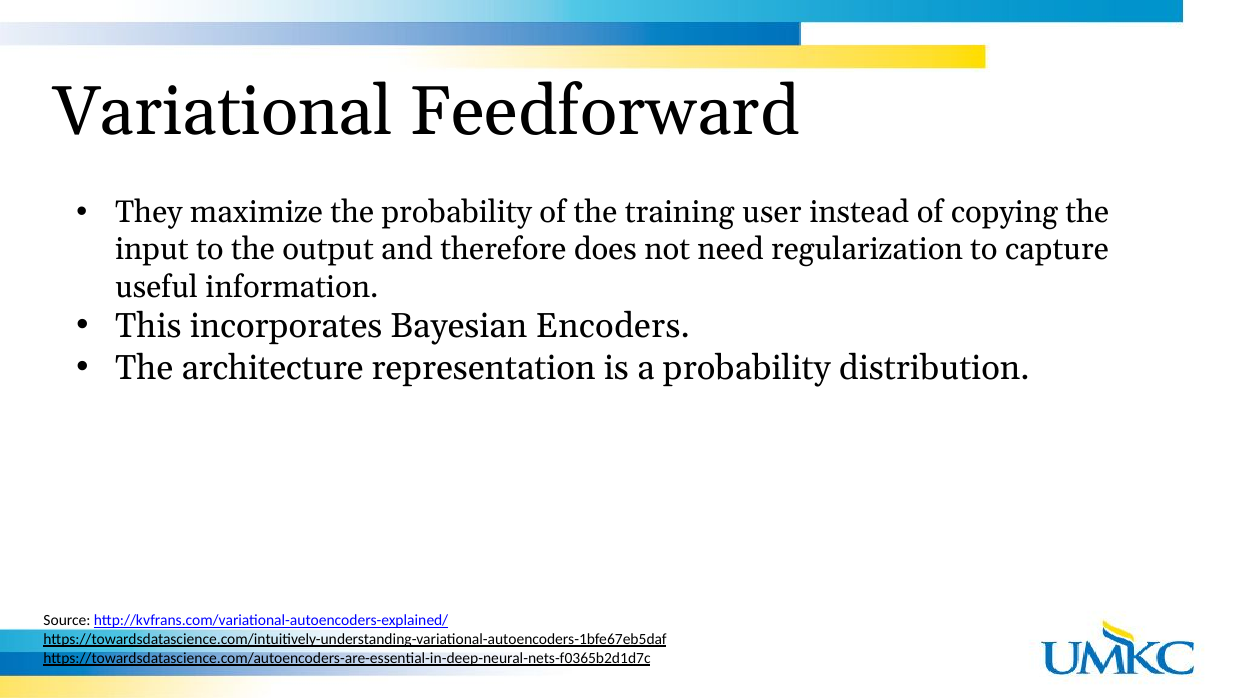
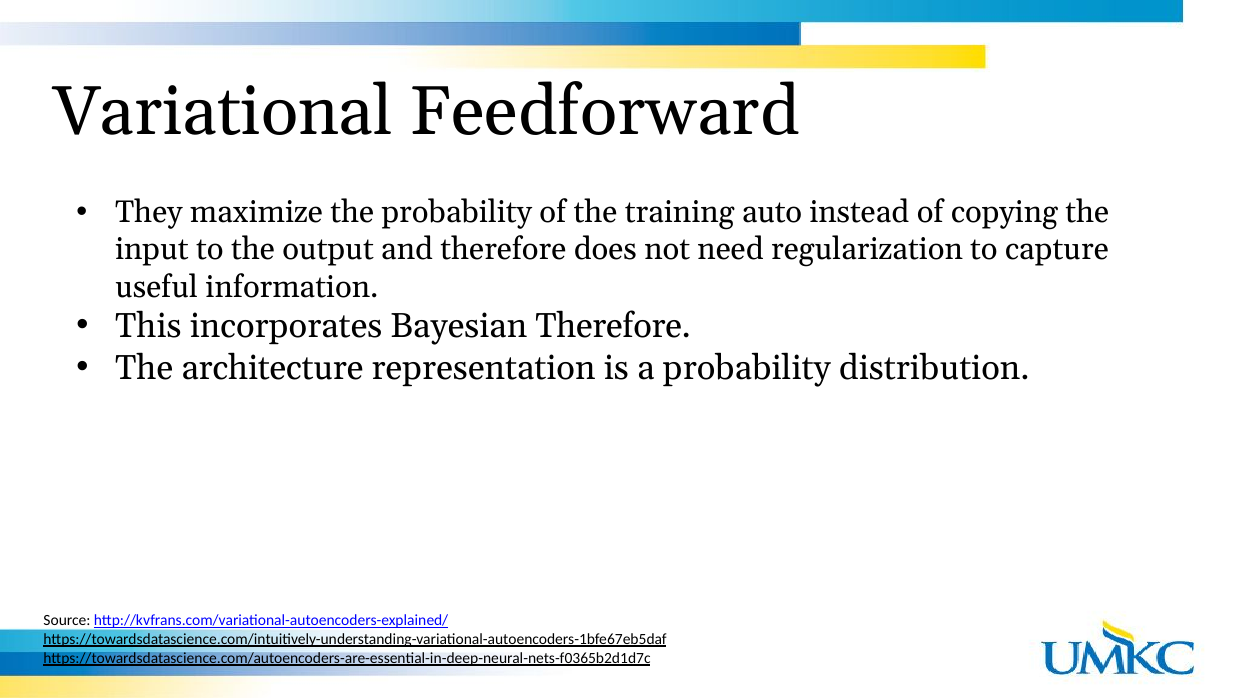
user: user -> auto (772, 213)
Bayesian Encoders: Encoders -> Therefore (613, 327)
